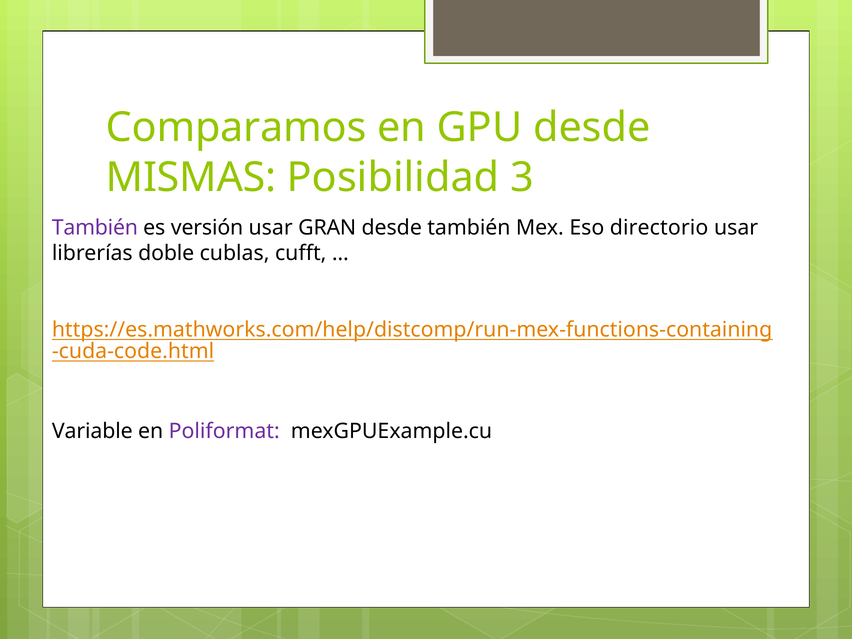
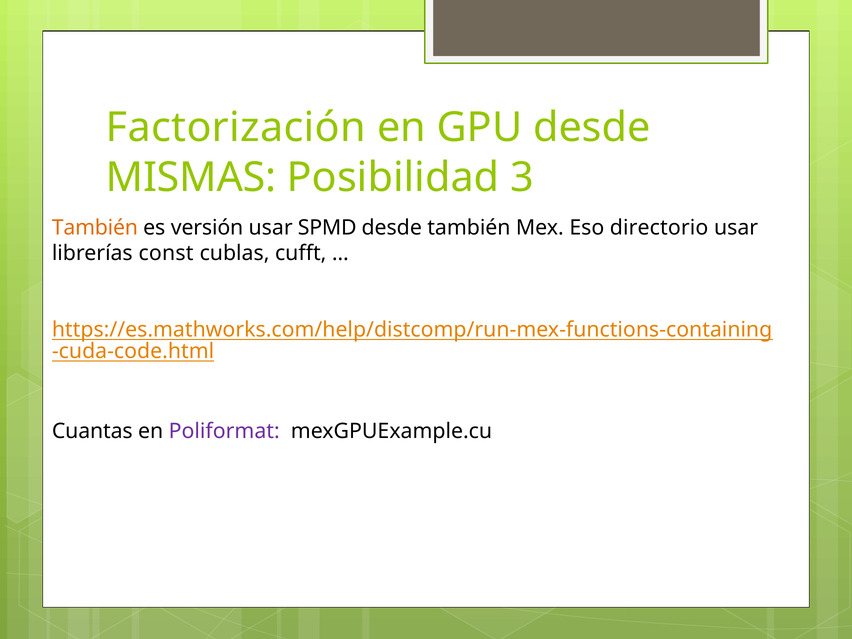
Comparamos: Comparamos -> Factorización (236, 128)
También colour: purple -> orange (95, 228)
GRAN: GRAN -> SPMD (327, 228)
doble: doble -> const (166, 253)
Variable: Variable -> Cuantas (92, 431)
